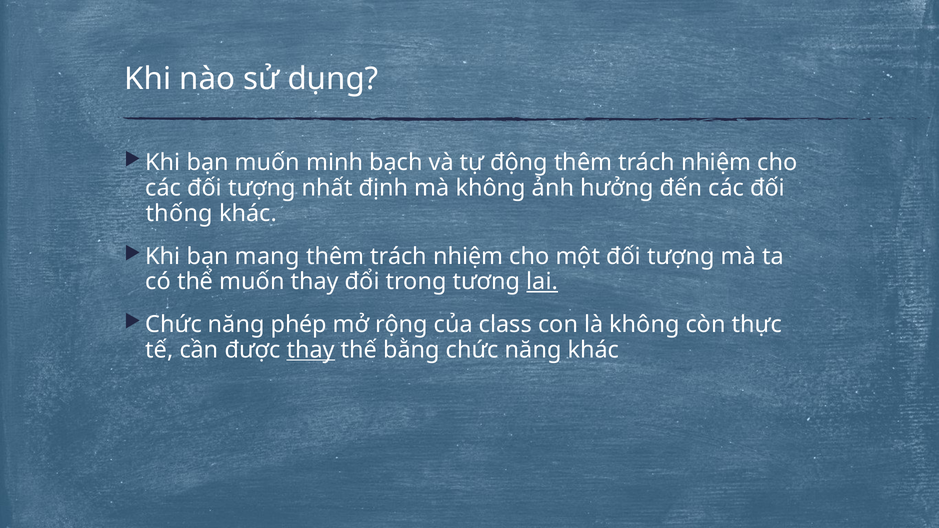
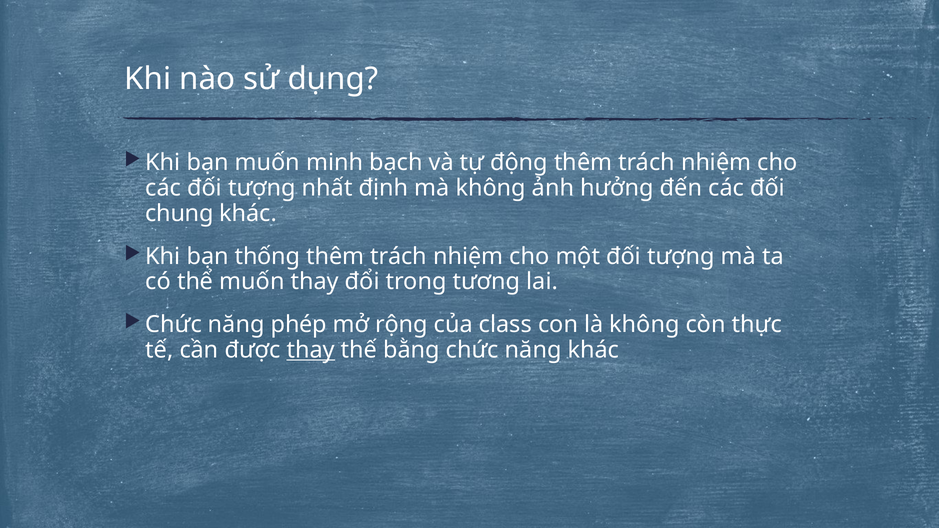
thống: thống -> chung (179, 214)
mang: mang -> thống (267, 256)
lai underline: present -> none (542, 282)
